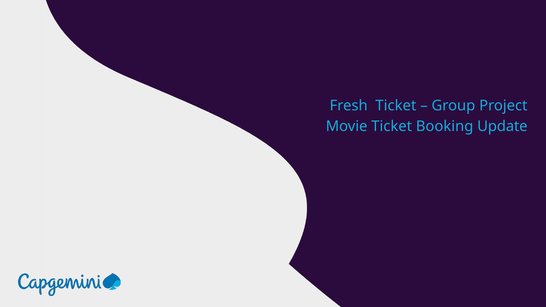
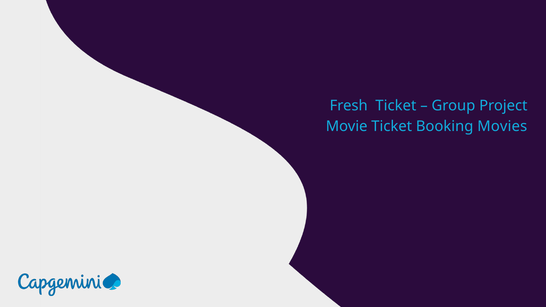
Update: Update -> Movies (502, 126)
